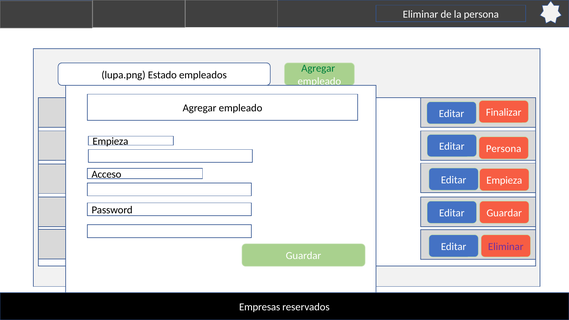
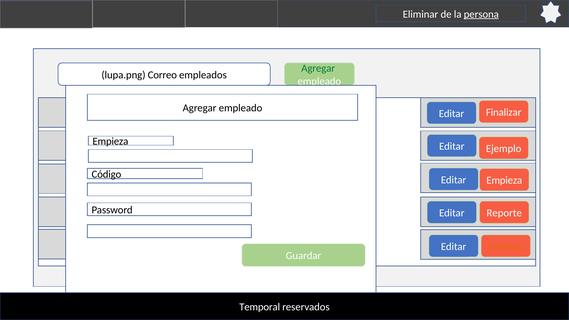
persona underline: none -> present (481, 14)
Estado: Estado -> Correo (162, 75)
Editar Persona: Persona -> Ejemplo (504, 149)
Acceso: Acceso -> Código (106, 174)
Editar Guardar: Guardar -> Reporte (504, 213)
Eliminar colour: purple -> orange (506, 247)
Empresas: Empresas -> Temporal (260, 307)
